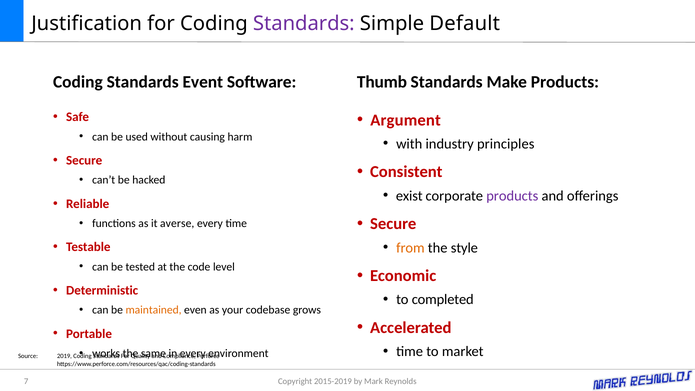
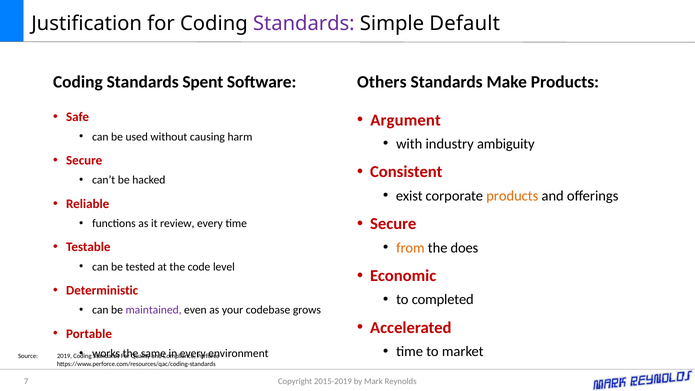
Event: Event -> Spent (203, 82)
Thumb: Thumb -> Others (382, 82)
principles: principles -> ambiguity (506, 144)
products colour: purple -> orange (512, 196)
averse: averse -> review (177, 223)
style: style -> does (464, 248)
maintained colour: orange -> purple (154, 310)
